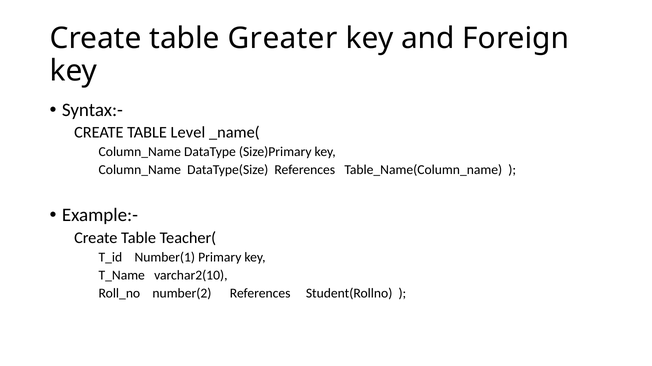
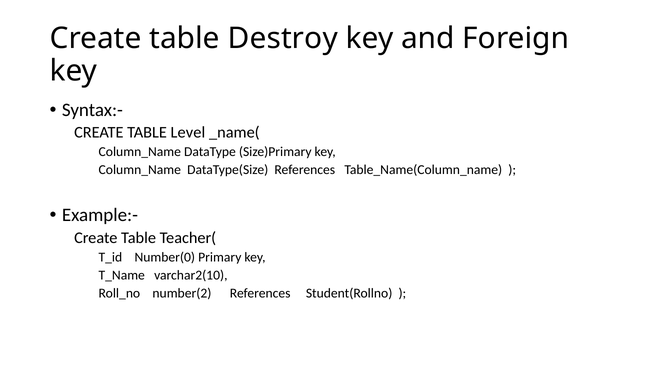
Greater: Greater -> Destroy (283, 39)
Number(1: Number(1 -> Number(0 (165, 258)
